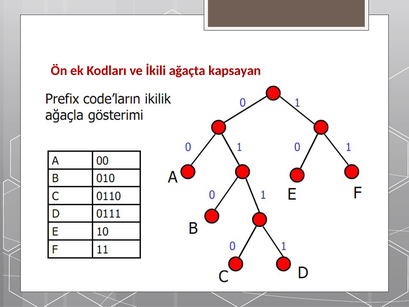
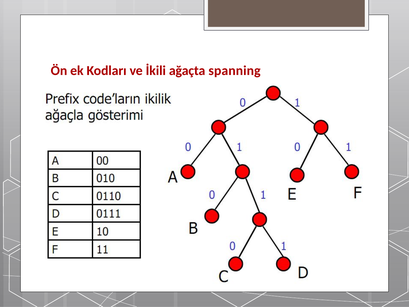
kapsayan: kapsayan -> spanning (235, 71)
